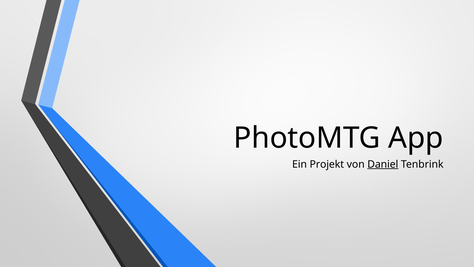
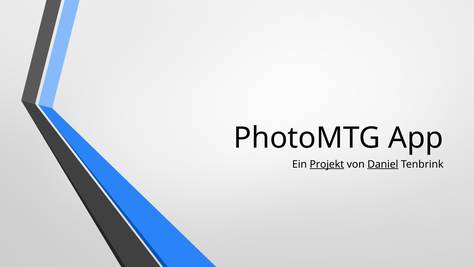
Projekt underline: none -> present (327, 164)
